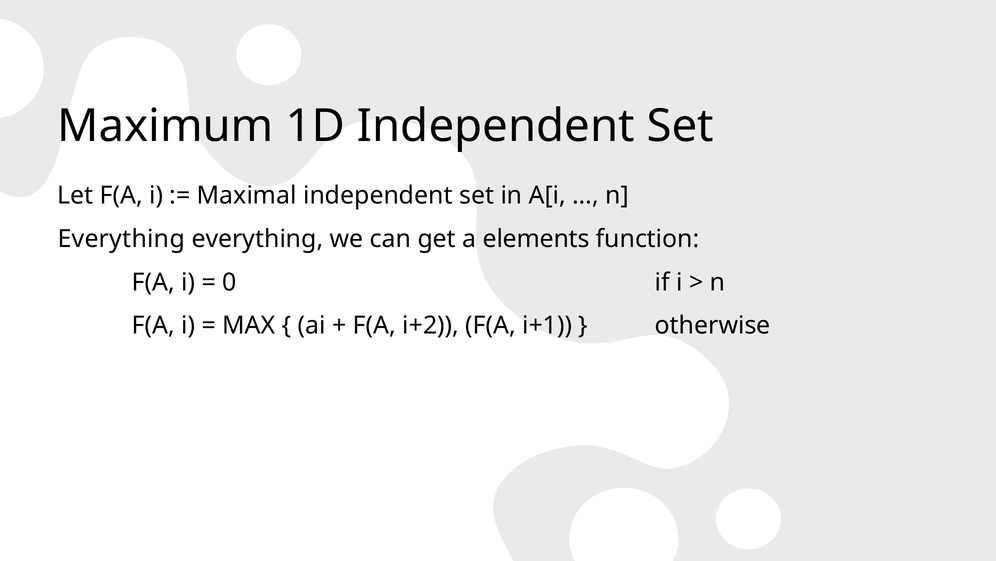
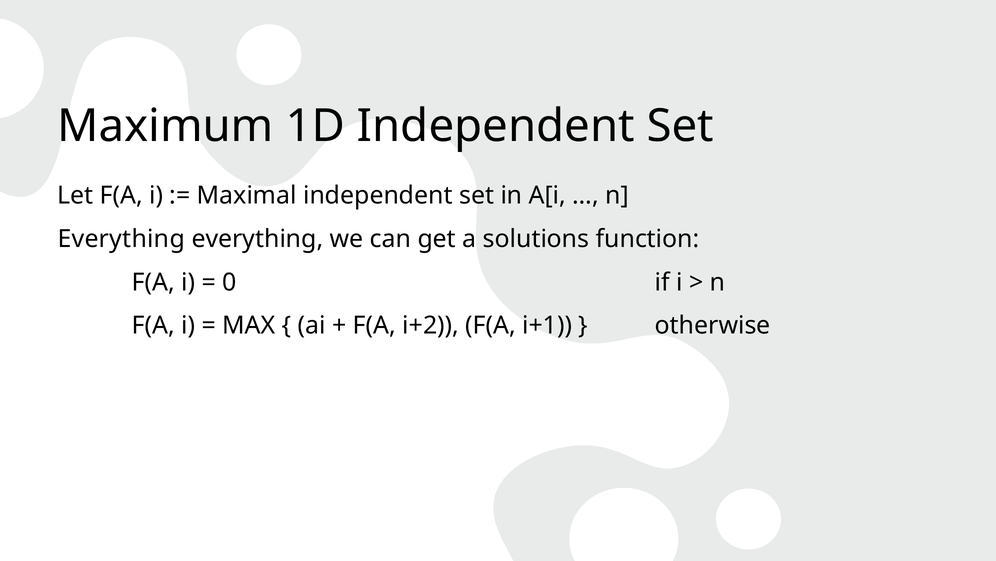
elements: elements -> solutions (536, 239)
